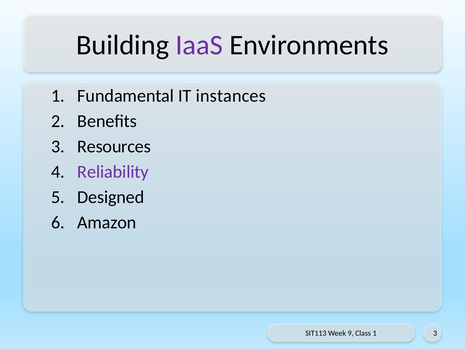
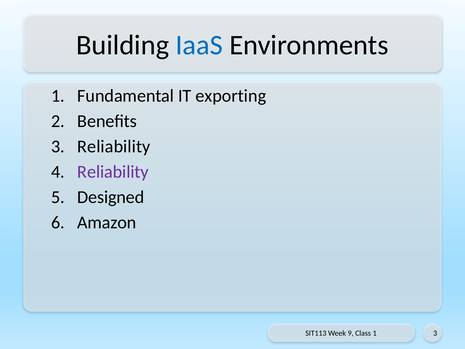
IaaS colour: purple -> blue (199, 45)
instances: instances -> exporting (231, 96)
3 Resources: Resources -> Reliability (114, 146)
